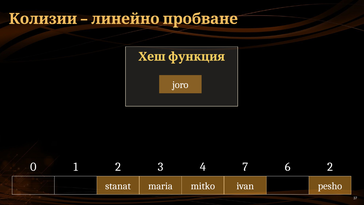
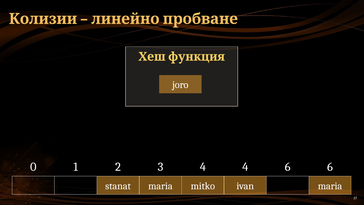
4 7: 7 -> 4 (245, 167)
6 2: 2 -> 6 (330, 167)
pesho: pesho -> maria (330, 186)
